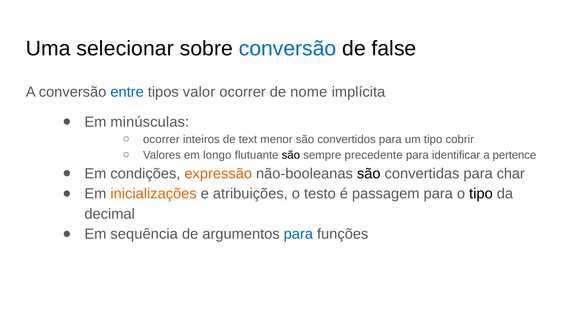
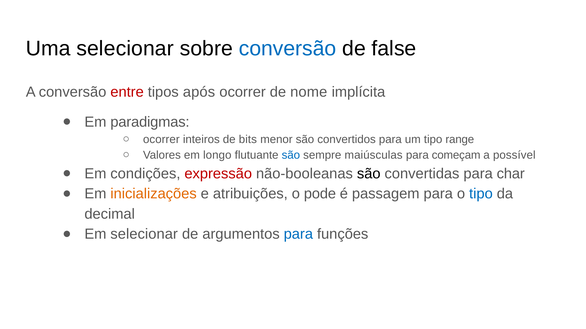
entre colour: blue -> red (127, 92)
valor: valor -> após (199, 92)
minúsculas: minúsculas -> paradigmas (150, 122)
text: text -> bits (248, 140)
cobrir: cobrir -> range (460, 140)
são colour: black -> blue (291, 155)
precedente: precedente -> maiúsculas (374, 155)
identificar: identificar -> começam (456, 155)
pertence: pertence -> possível (514, 155)
expressão colour: orange -> red (218, 174)
testo: testo -> pode (320, 194)
tipo colour: black -> blue (481, 194)
Em sequência: sequência -> selecionar (144, 234)
